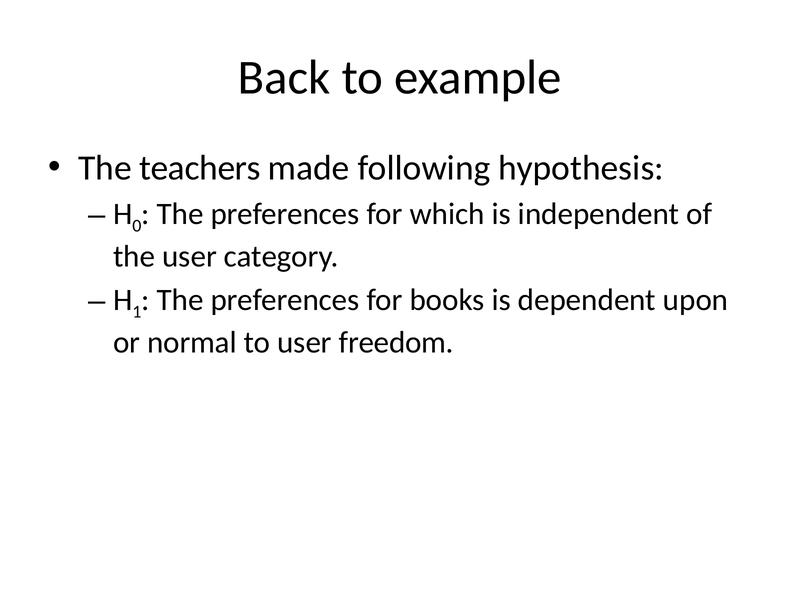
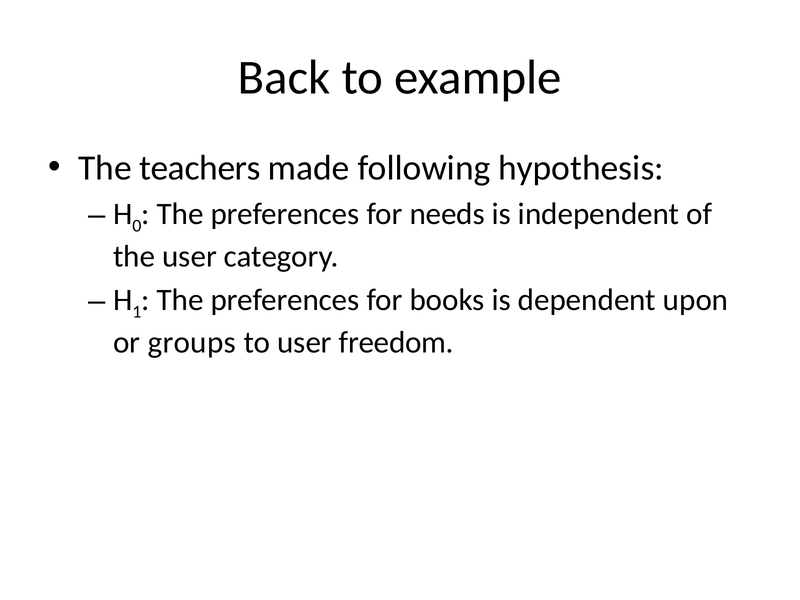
which: which -> needs (447, 214)
normal: normal -> groups (192, 342)
